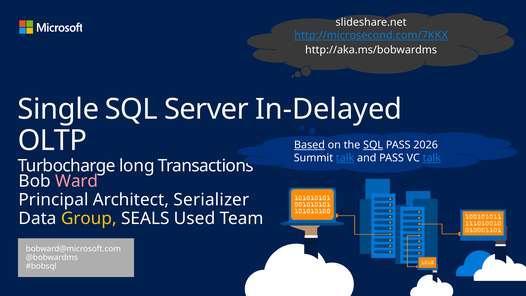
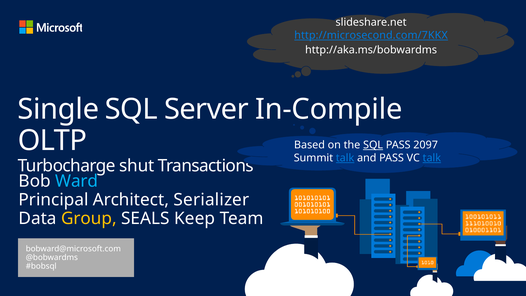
In-Delayed: In-Delayed -> In-Compile (329, 109)
Based underline: present -> none (309, 145)
2026: 2026 -> 2097 (426, 145)
long: long -> shut (137, 166)
Ward colour: pink -> light blue (77, 181)
Used: Used -> Keep (195, 218)
